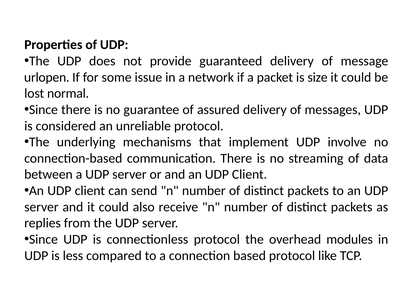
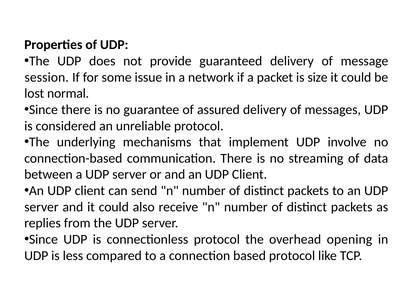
urlopen: urlopen -> session (47, 77)
modules: modules -> opening (350, 240)
